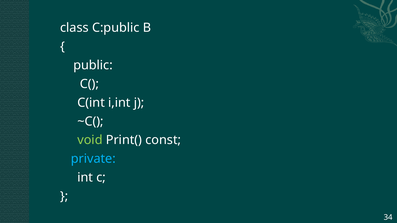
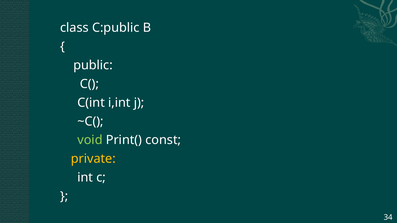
private colour: light blue -> yellow (93, 159)
